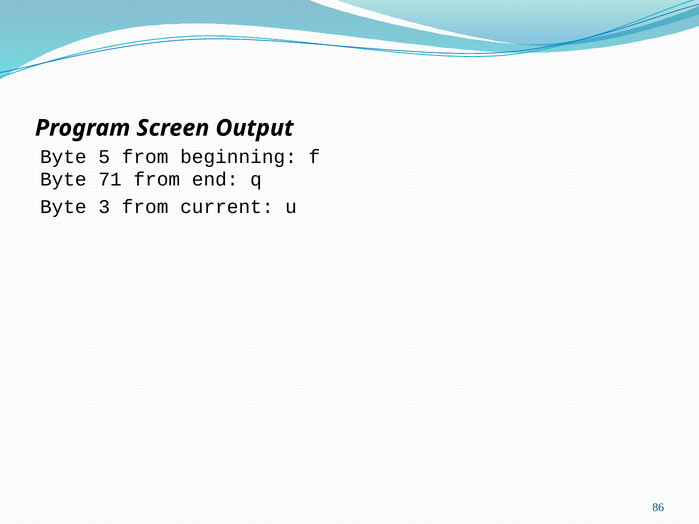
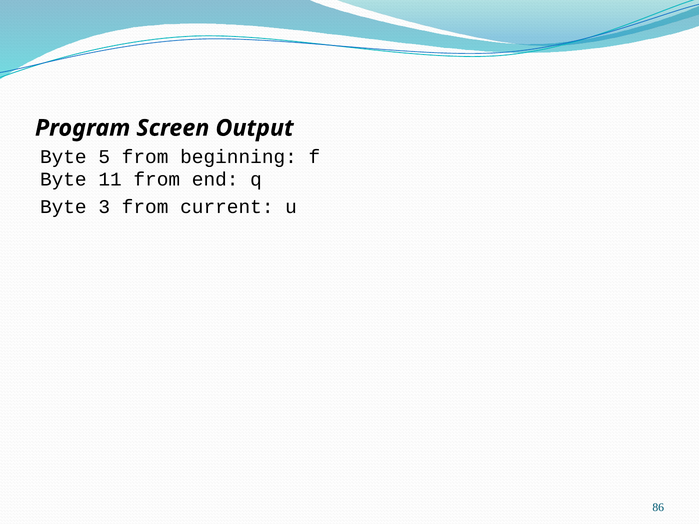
71: 71 -> 11 (110, 180)
